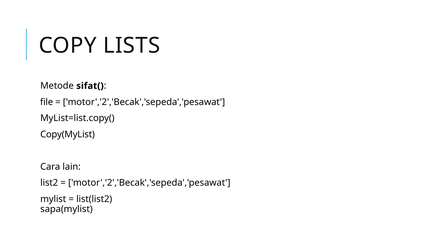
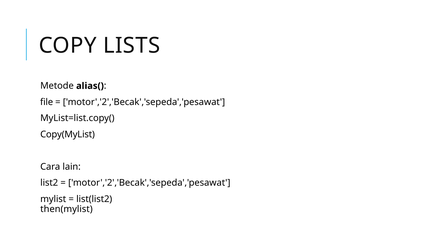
sifat(: sifat( -> alias( (90, 86)
sapa(mylist: sapa(mylist -> then(mylist (66, 209)
